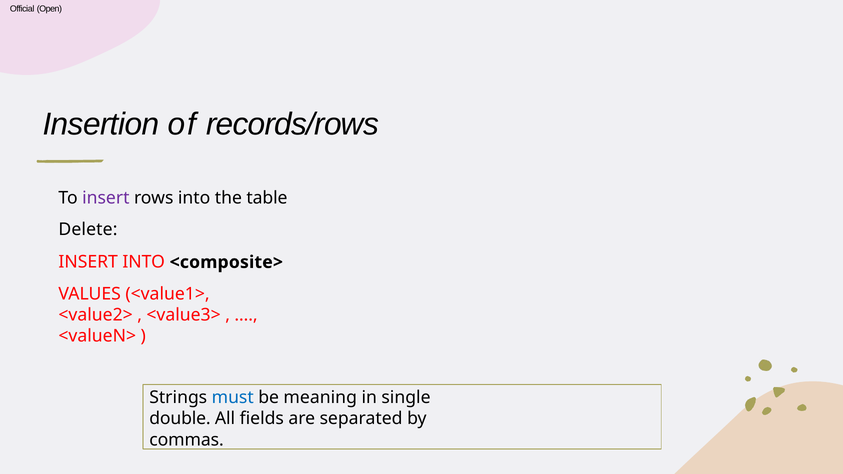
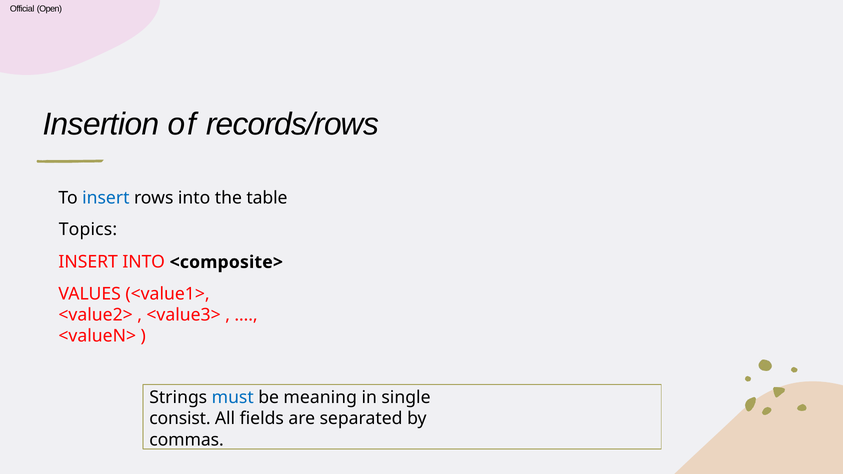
insert colour: purple -> blue (106, 198)
Delete: Delete -> Topics (88, 230)
double: double -> consist (180, 419)
